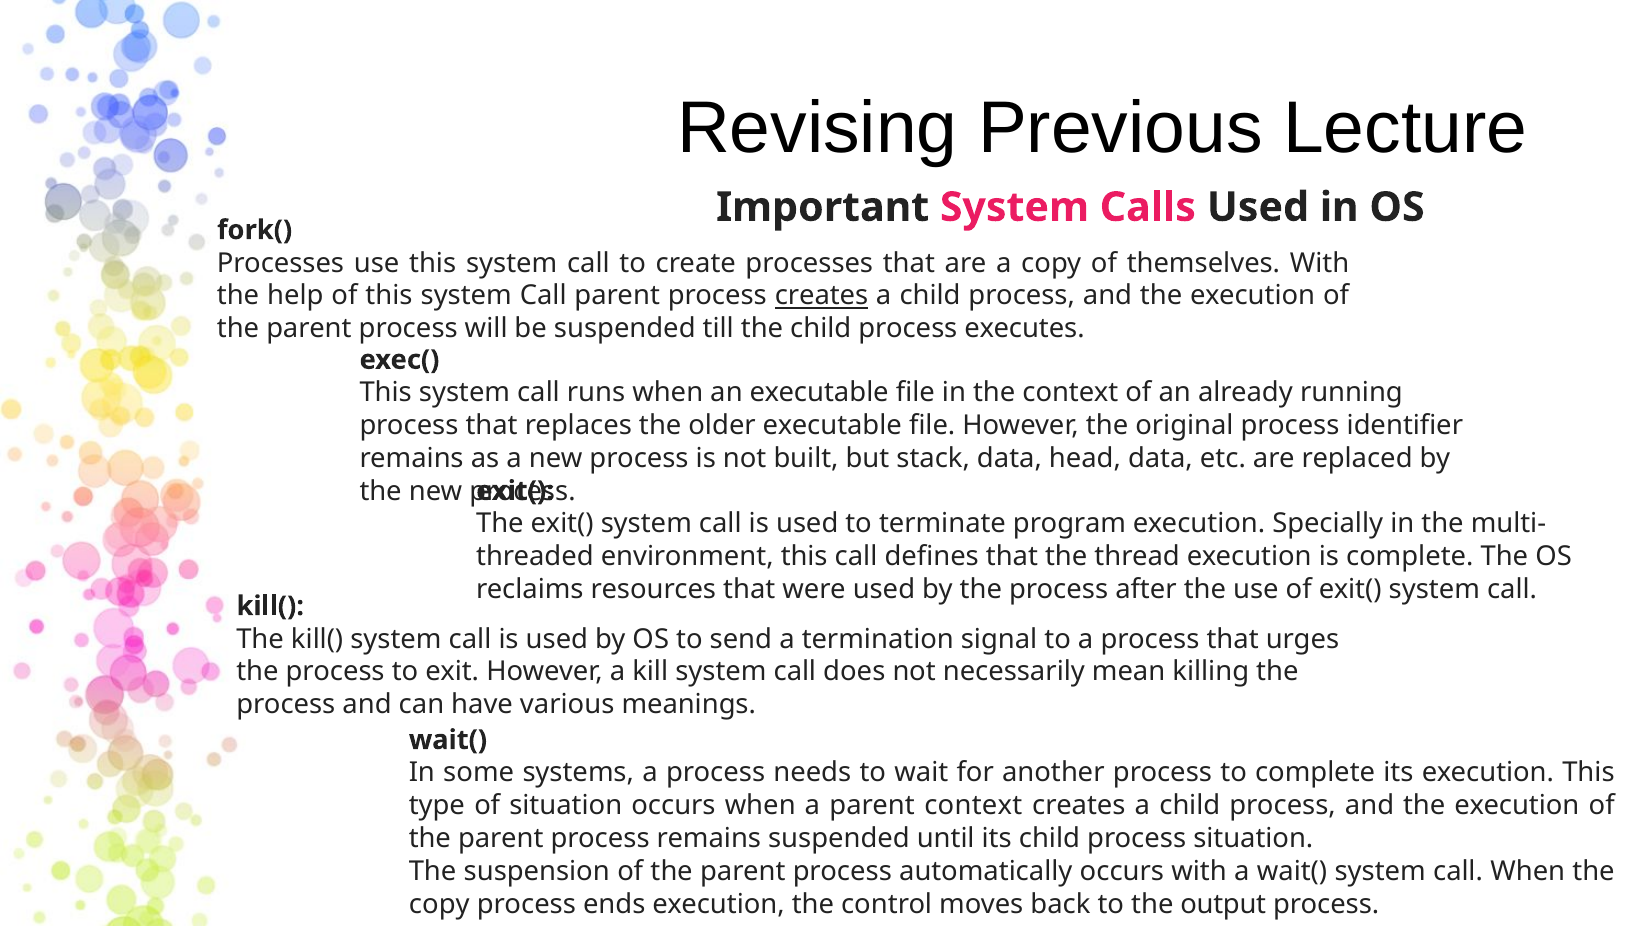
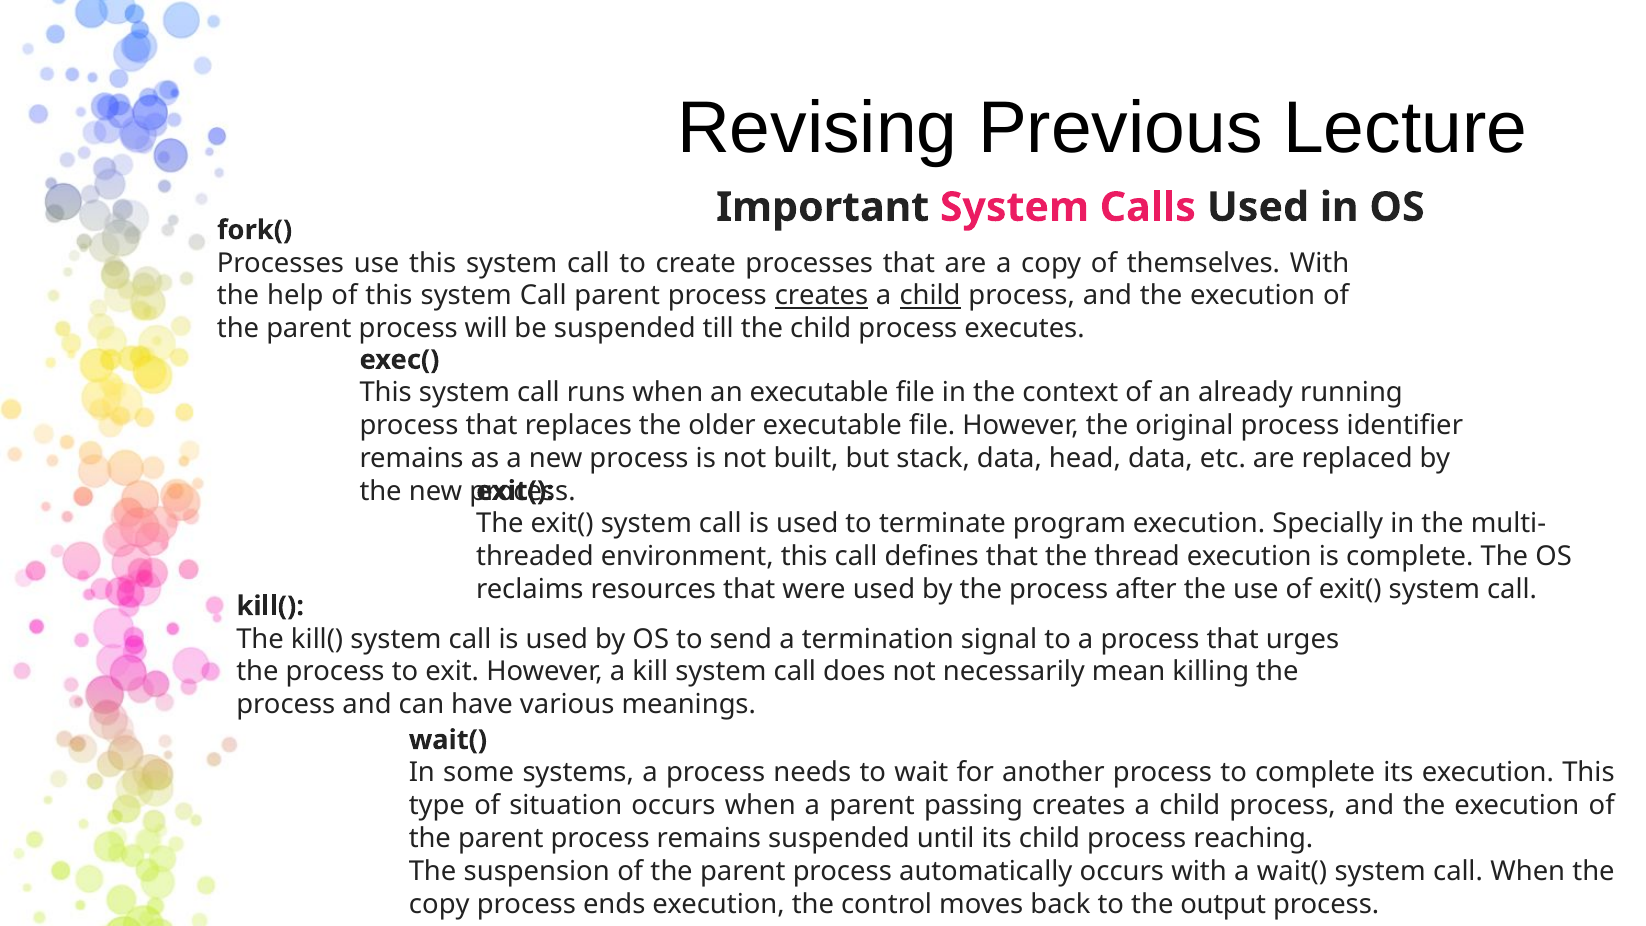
child underline: none -> present (930, 296)
parent context: context -> passing (973, 806)
process situation: situation -> reaching (1253, 839)
